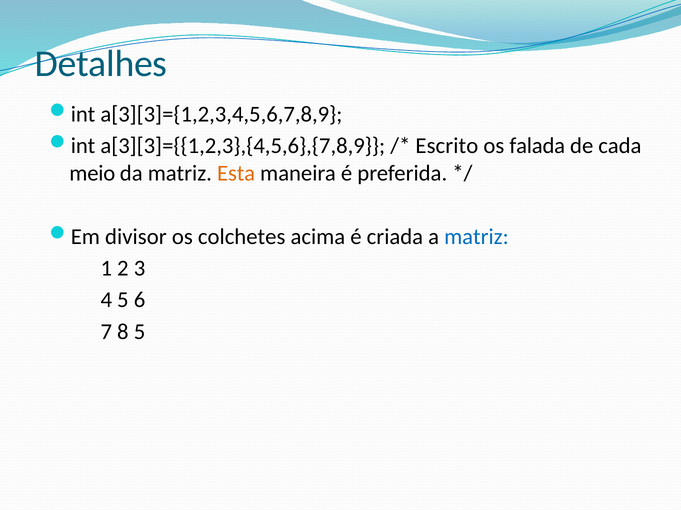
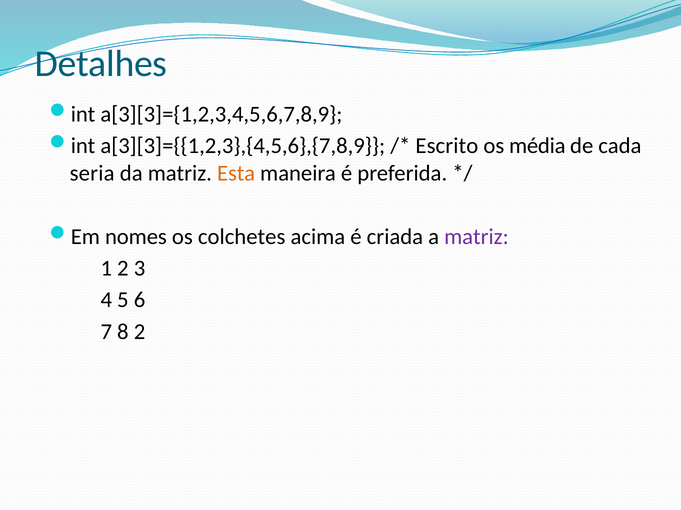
falada: falada -> média (537, 146)
meio: meio -> seria (92, 173)
divisor: divisor -> nomes (136, 237)
matriz colour: blue -> purple (476, 237)
8 5: 5 -> 2 (140, 332)
